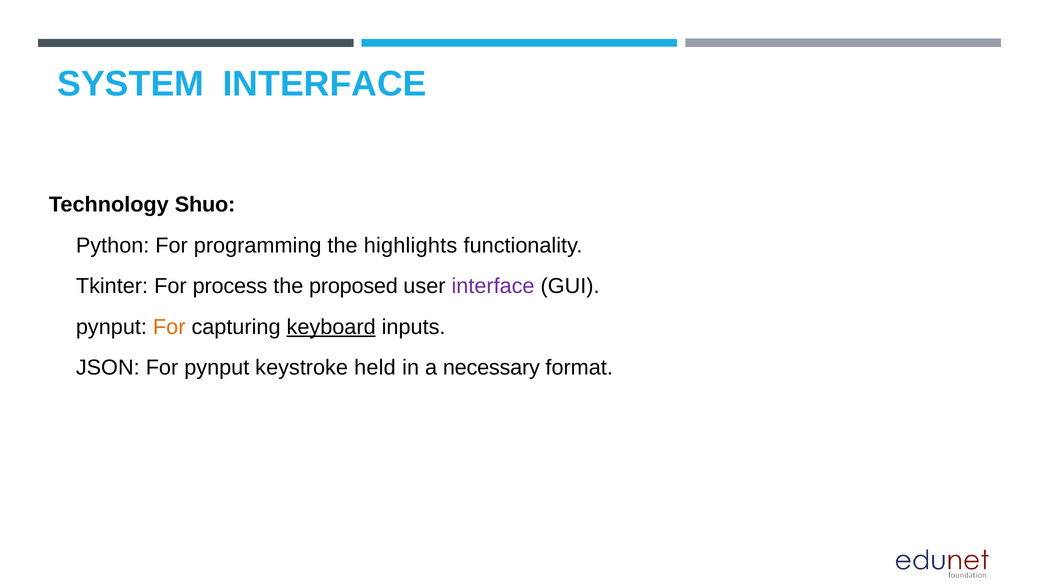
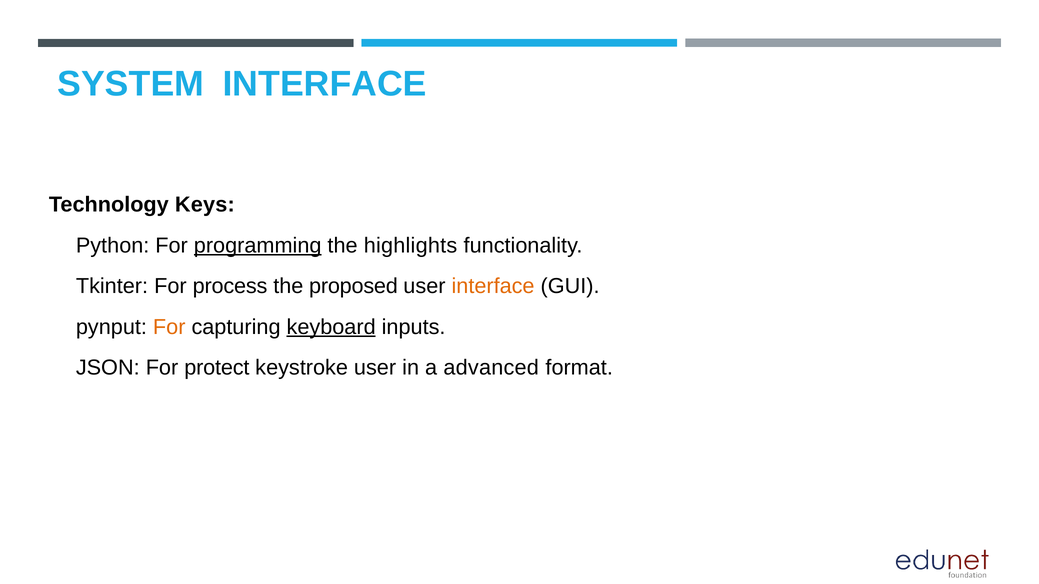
Shuo: Shuo -> Keys (205, 205)
programming underline: none -> present (258, 246)
interface colour: purple -> orange (493, 286)
pynput: pynput -> protect (217, 368)
keystroke held: held -> user (375, 368)
necessary: necessary -> advanced (491, 368)
